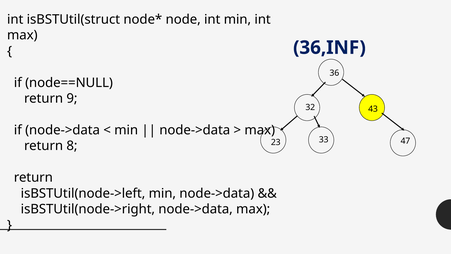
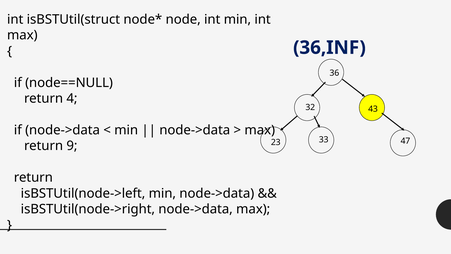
9: 9 -> 4 (72, 98)
8: 8 -> 9 (72, 146)
